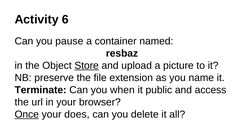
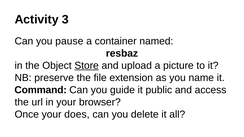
6: 6 -> 3 (65, 19)
Terminate: Terminate -> Command (41, 90)
when: when -> guide (122, 90)
Once underline: present -> none (27, 114)
